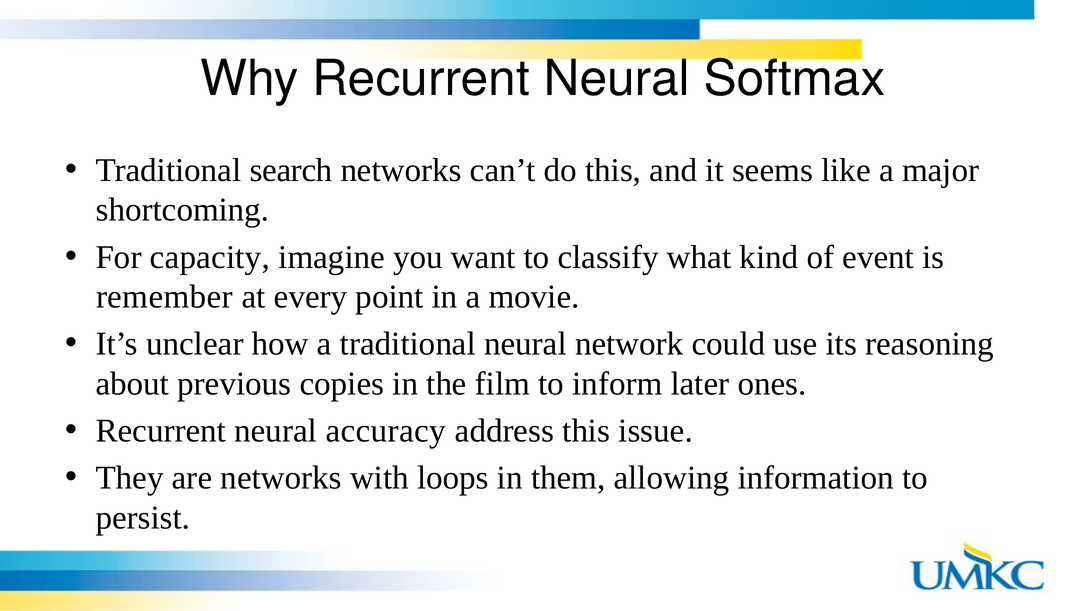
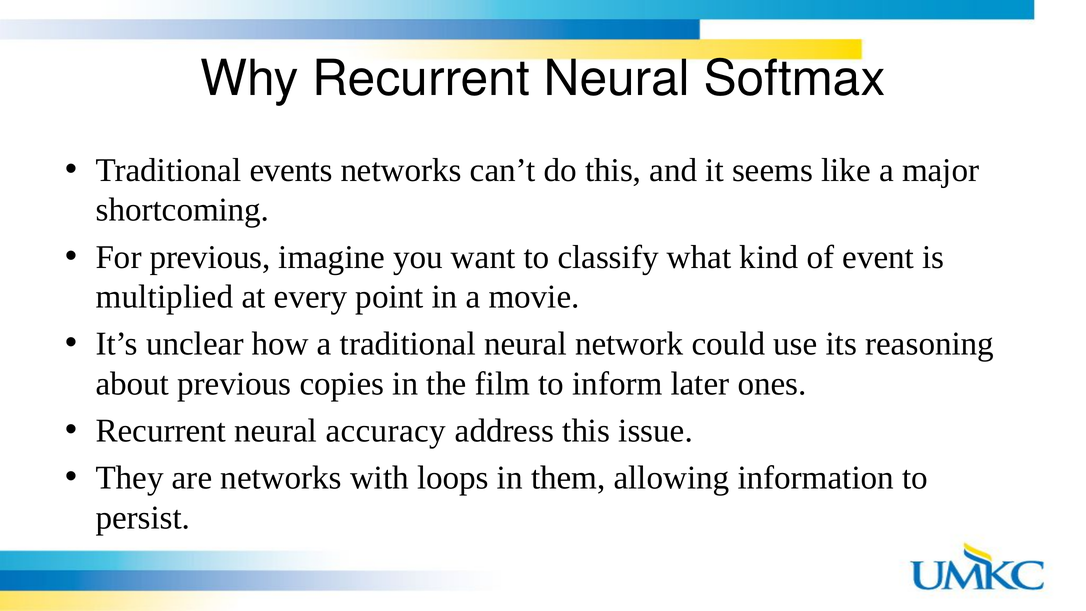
search: search -> events (291, 170)
For capacity: capacity -> previous (210, 257)
remember: remember -> multiplied (164, 297)
